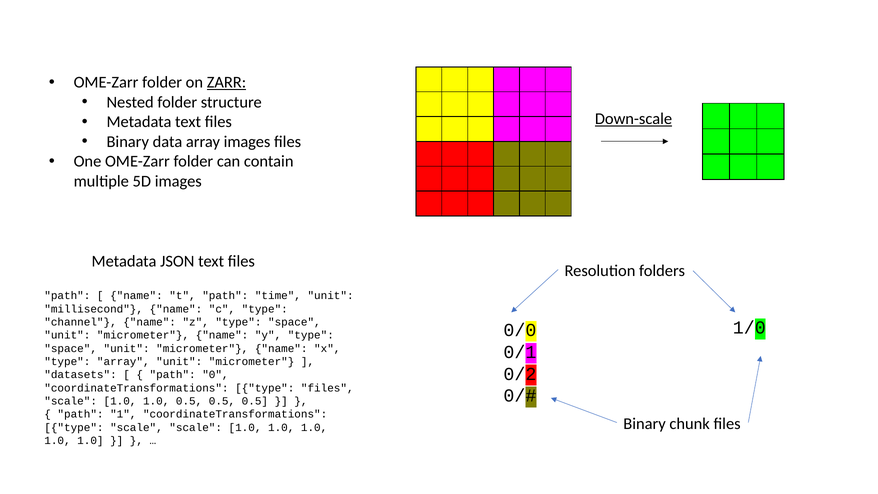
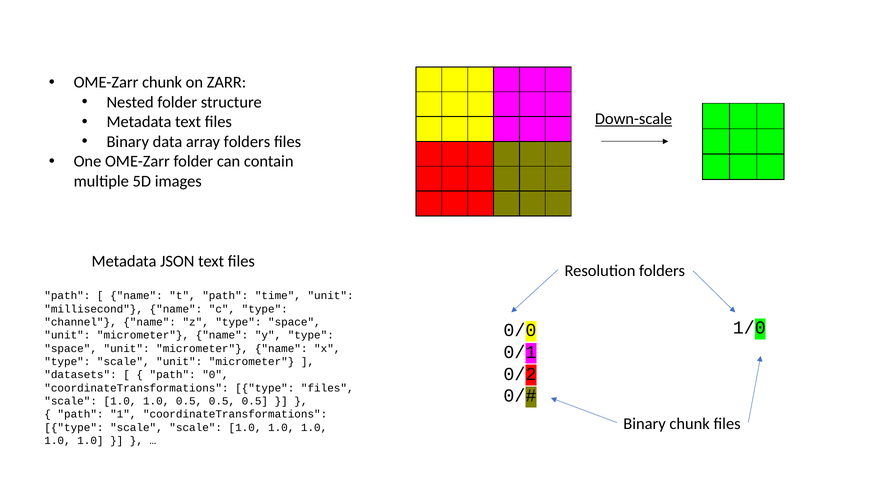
folder: folder -> chunk (162, 82)
ZARR underline: present -> none (226, 82)
array images: images -> folders (247, 142)
array: array -> scale (123, 362)
